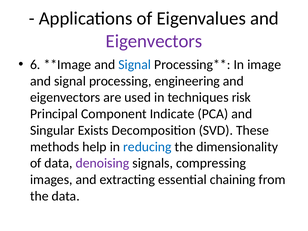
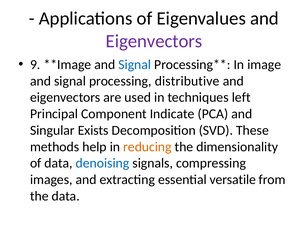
6: 6 -> 9 (35, 65)
engineering: engineering -> distributive (187, 81)
risk: risk -> left (241, 97)
reducing colour: blue -> orange (147, 147)
denoising colour: purple -> blue (102, 163)
chaining: chaining -> versatile (233, 180)
